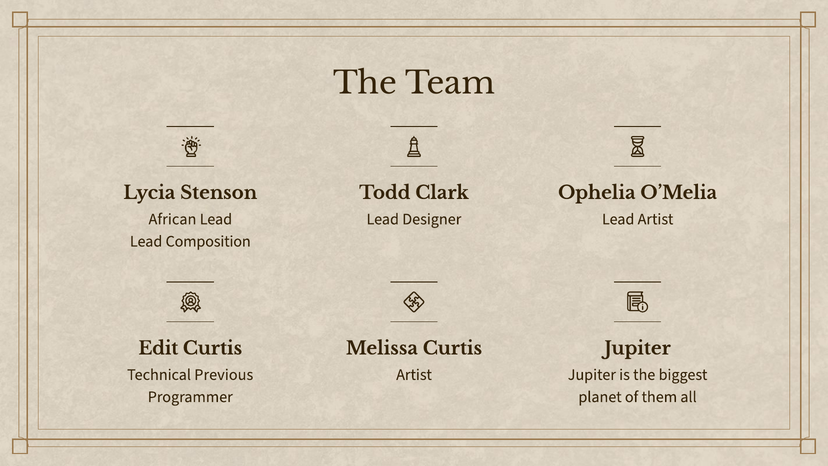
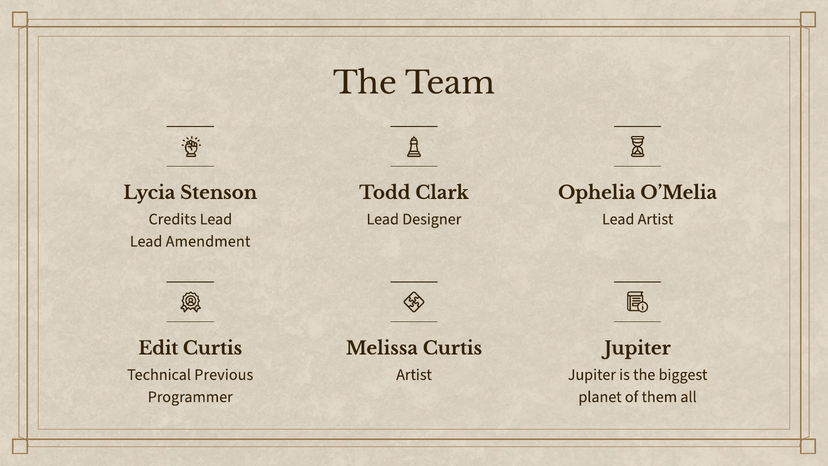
African: African -> Credits (173, 219)
Composition: Composition -> Amendment (208, 241)
